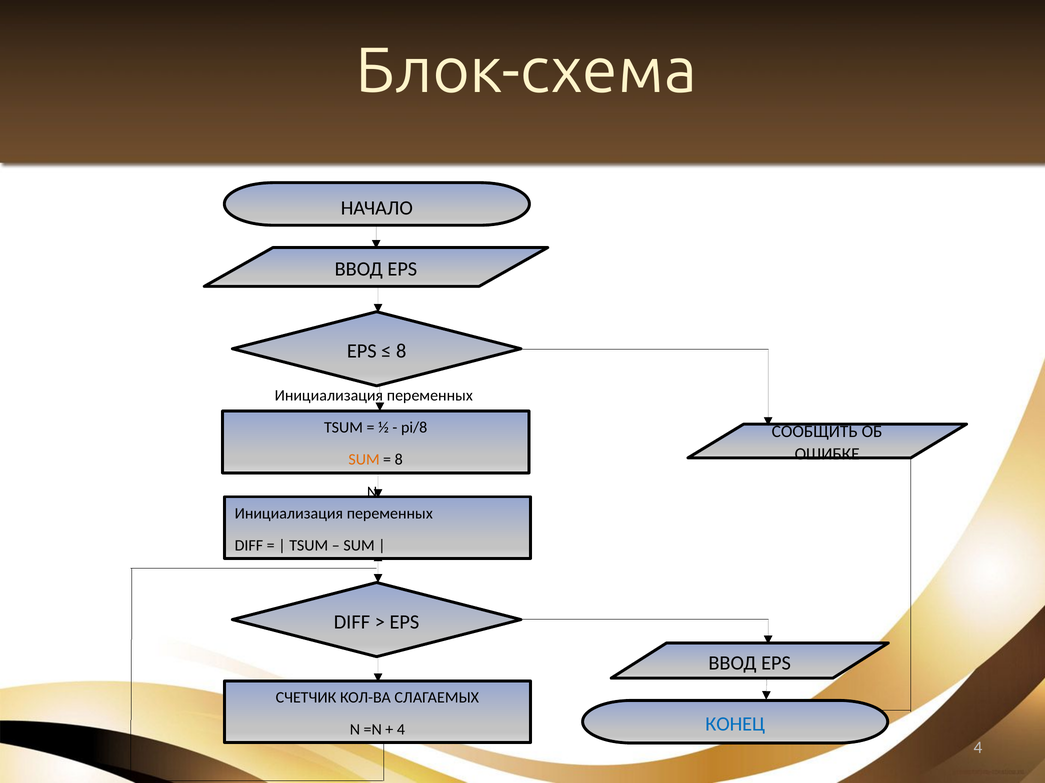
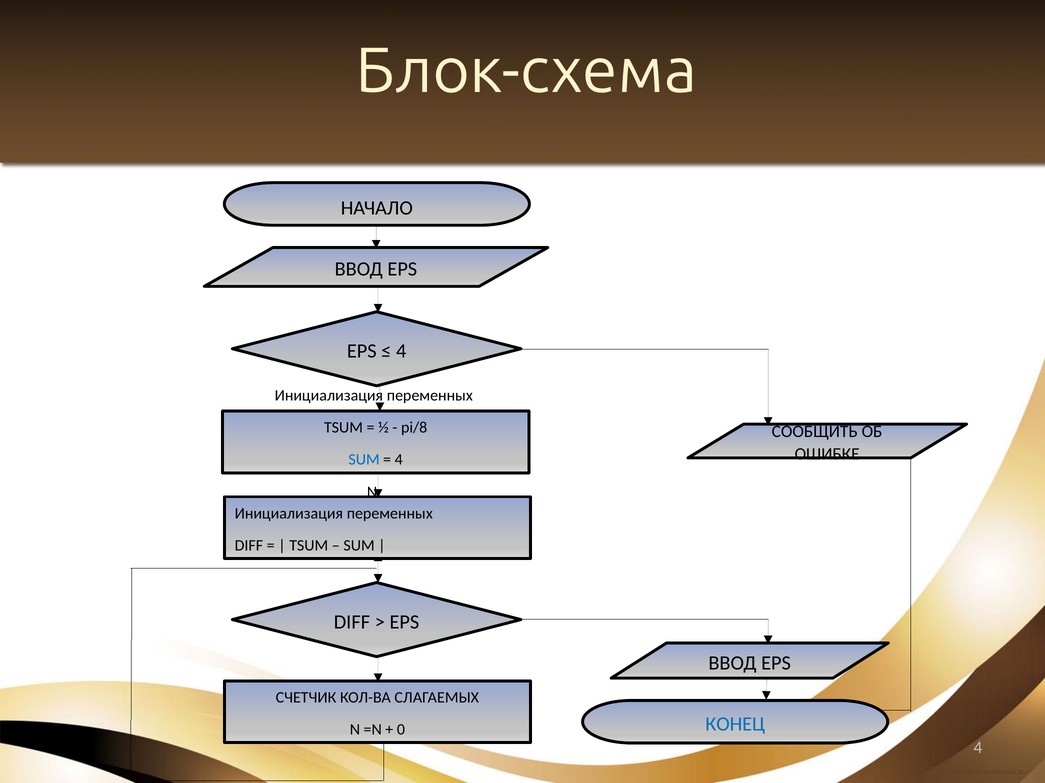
8: 8 -> 4 (401, 351)
SUM colour: orange -> blue (364, 460)
8: 8 -> 4 (399, 460)
4: 4 -> 0 (401, 730)
